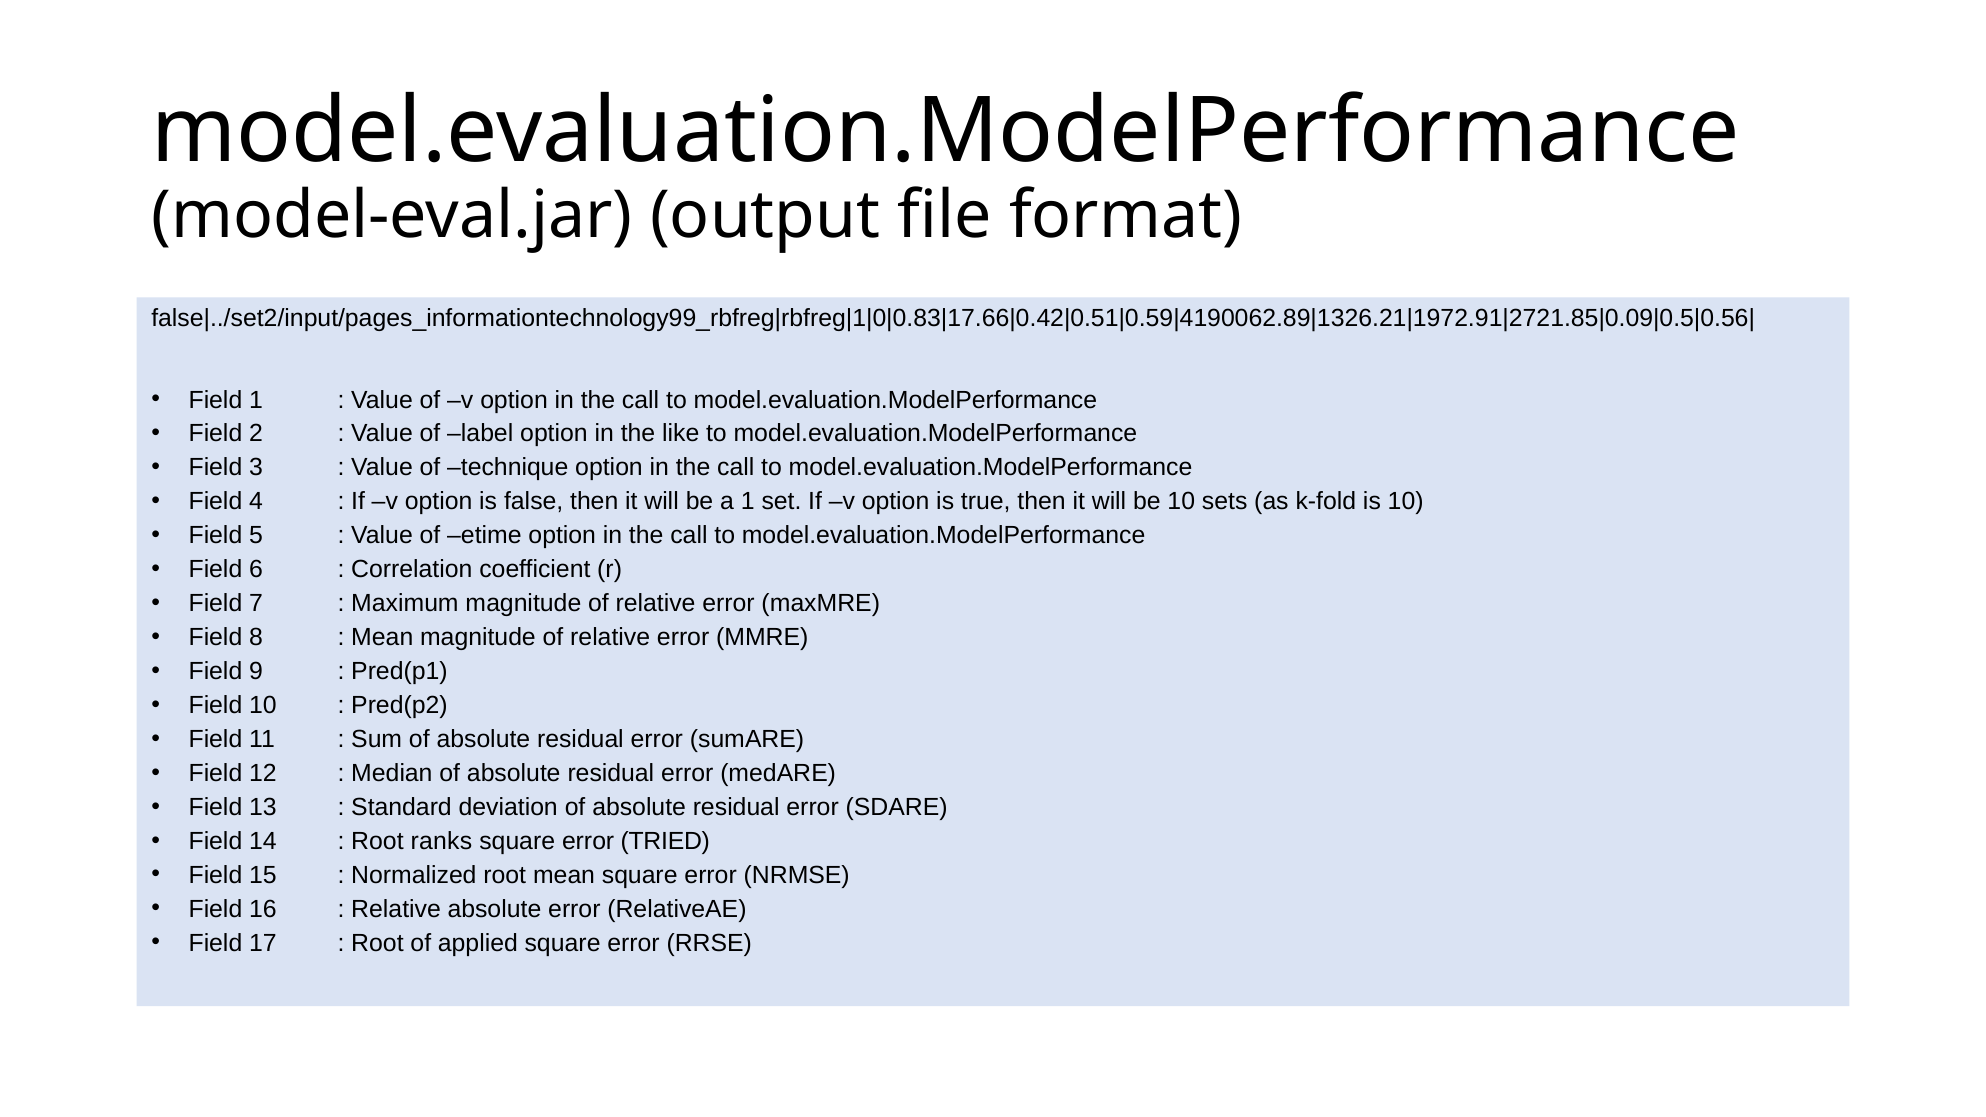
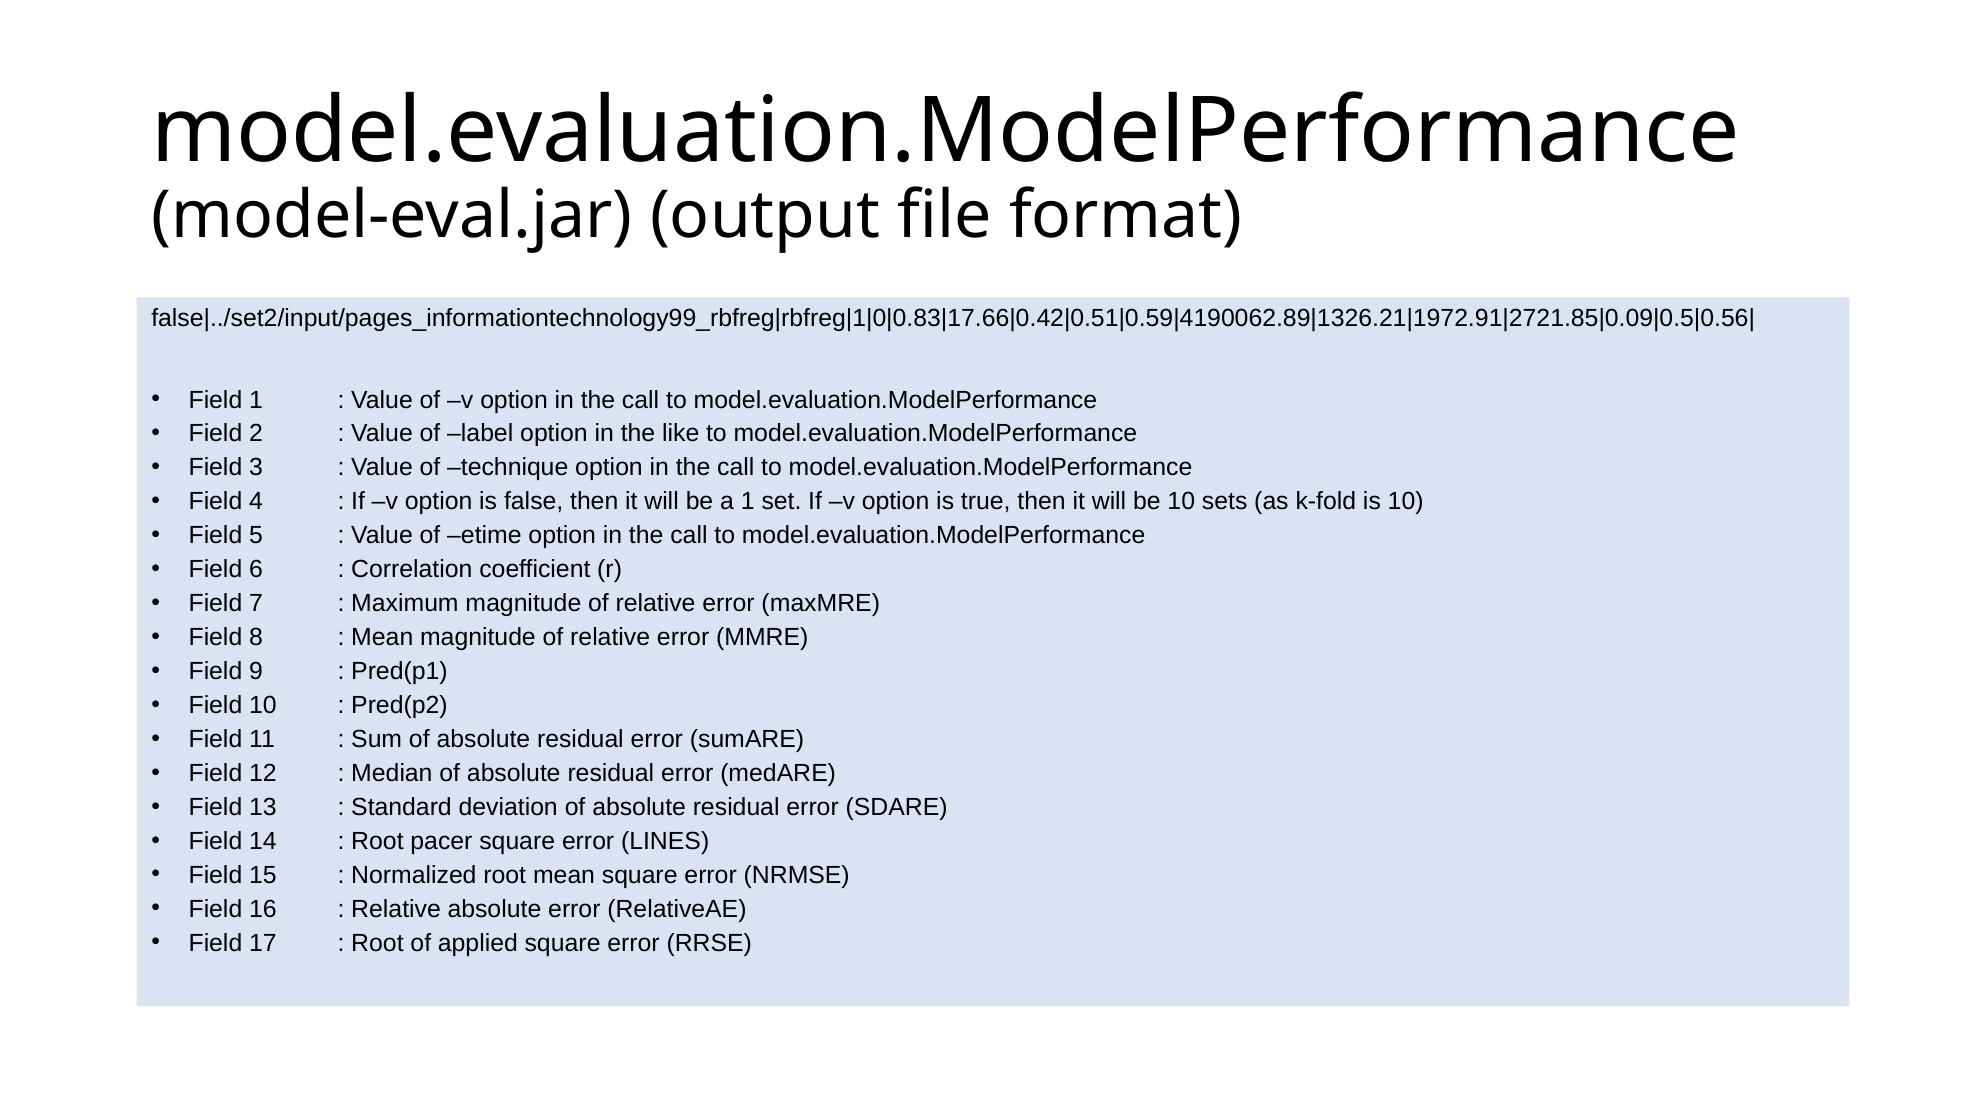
ranks: ranks -> pacer (441, 841)
TRIED: TRIED -> LINES (665, 841)
